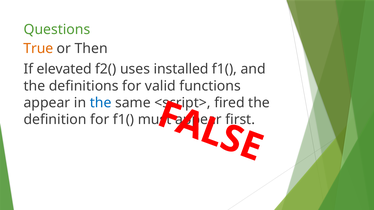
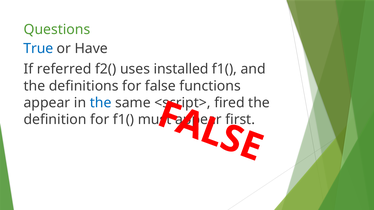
True colour: orange -> blue (38, 48)
Then: Then -> Have (91, 48)
elevated: elevated -> referred (64, 69)
valid: valid -> false (160, 86)
